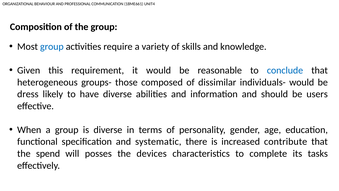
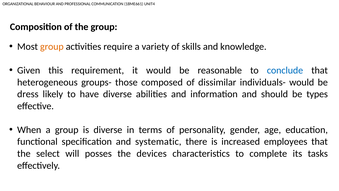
group colour: blue -> orange (52, 46)
users: users -> types (317, 94)
contribute: contribute -> employees (286, 141)
spend: spend -> select (48, 153)
